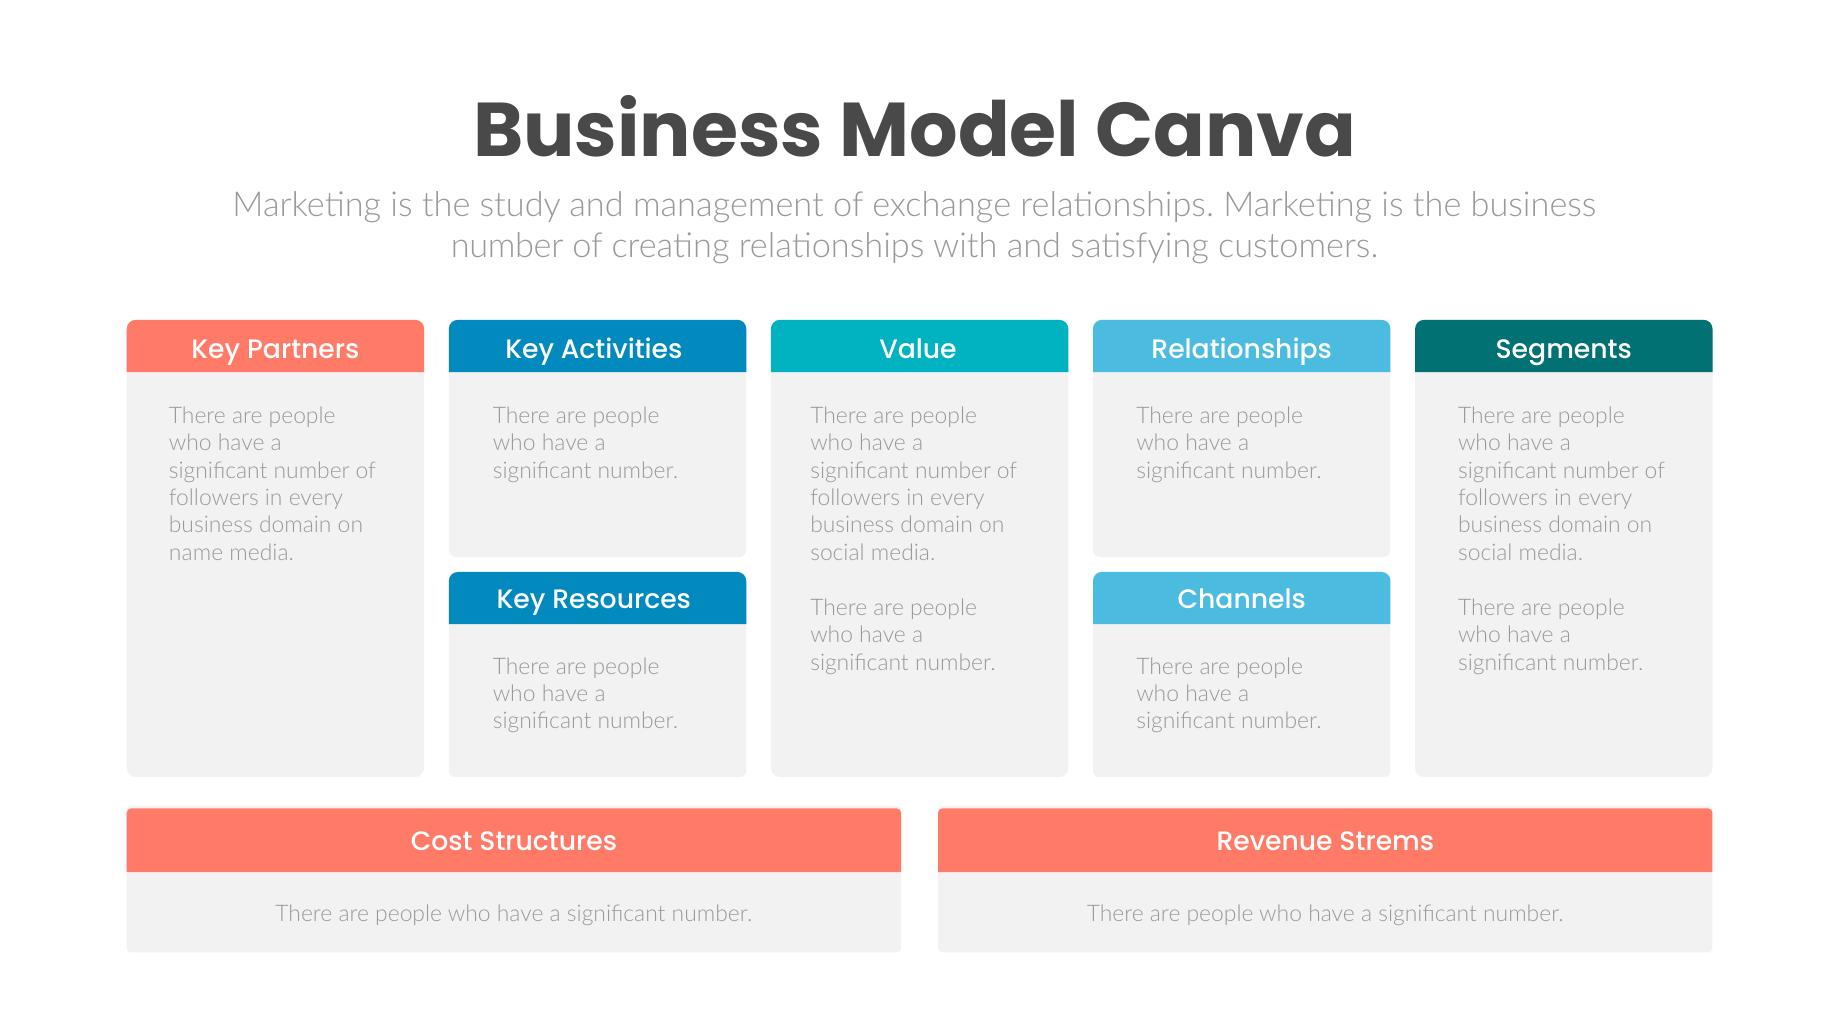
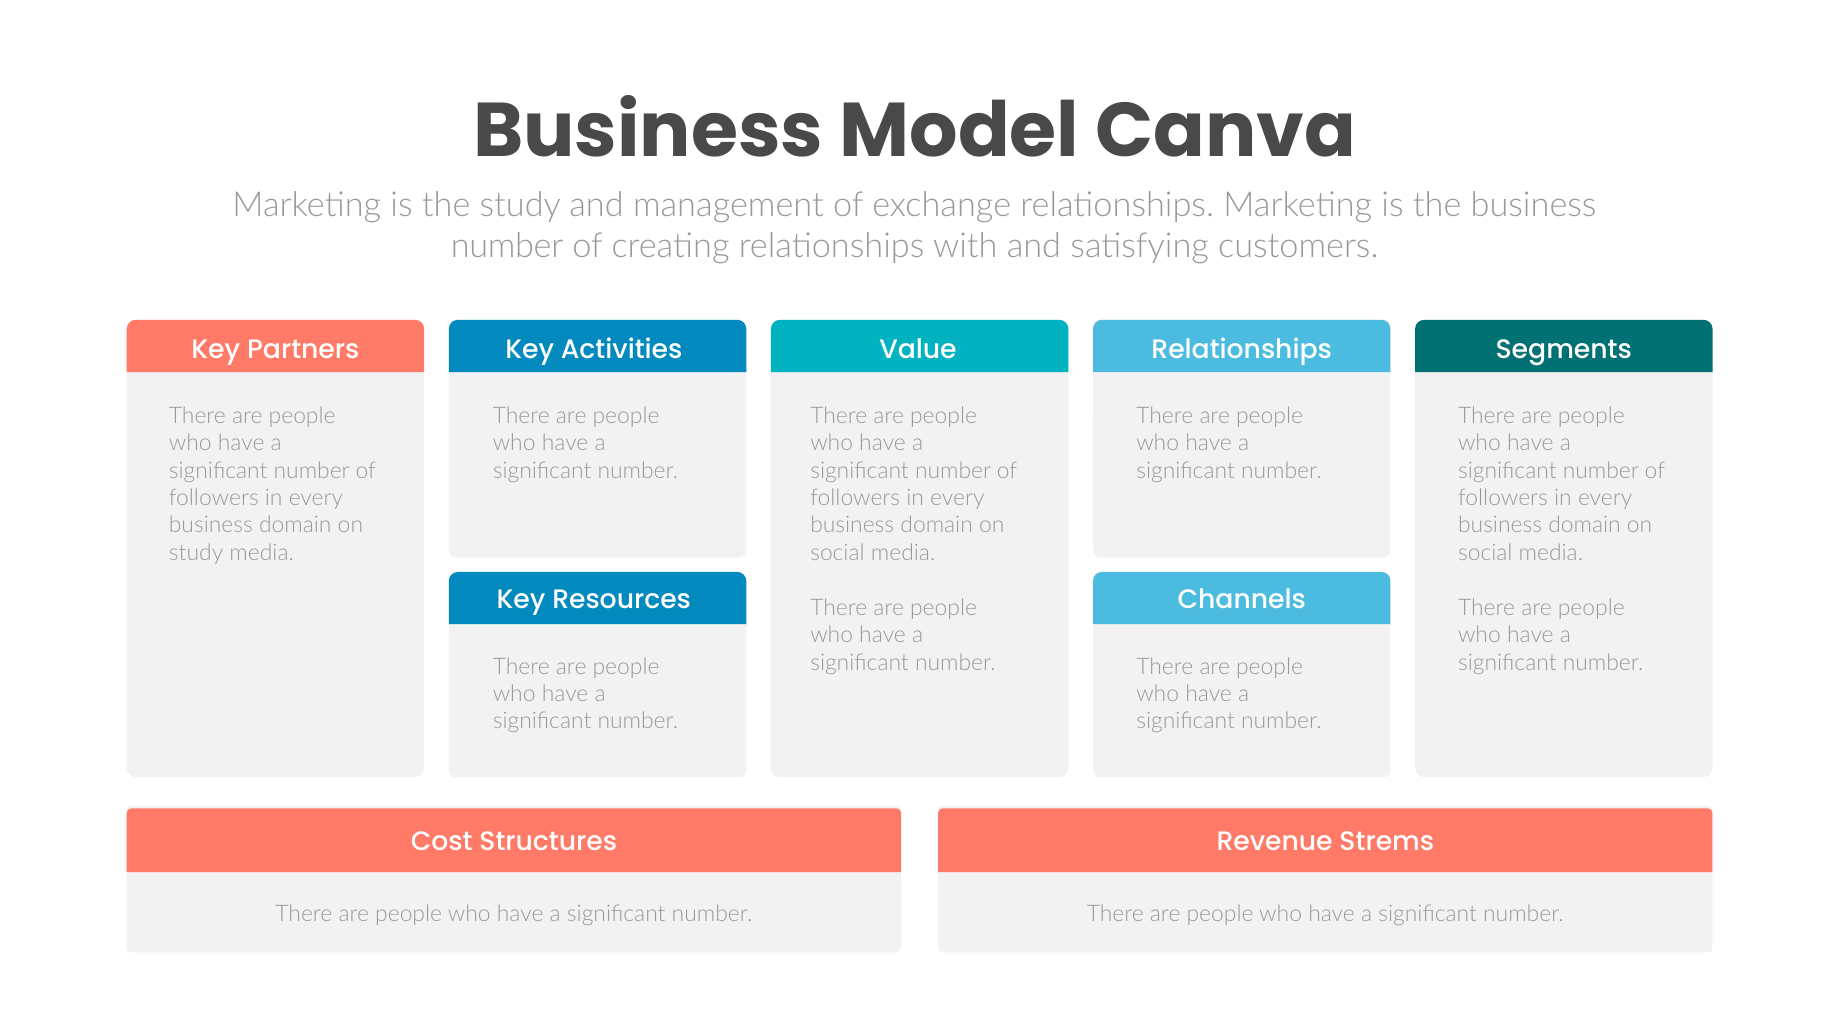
name: name -> study (196, 553)
